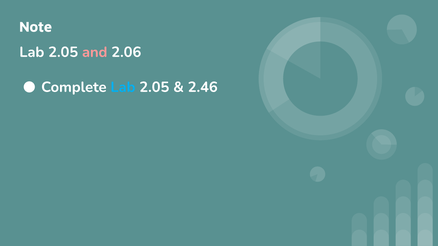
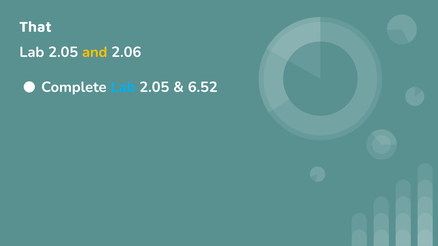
Note: Note -> That (35, 27)
and colour: pink -> yellow (95, 52)
2.46: 2.46 -> 6.52 (203, 87)
